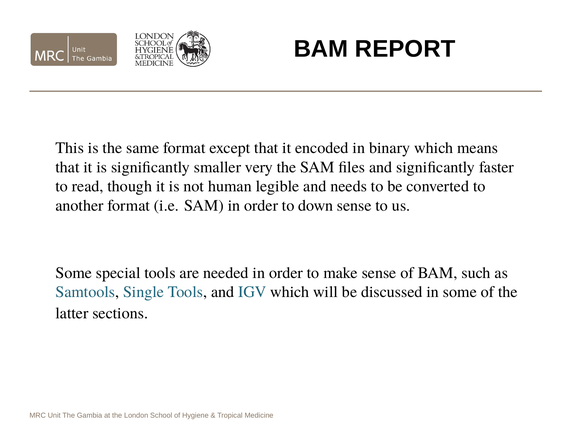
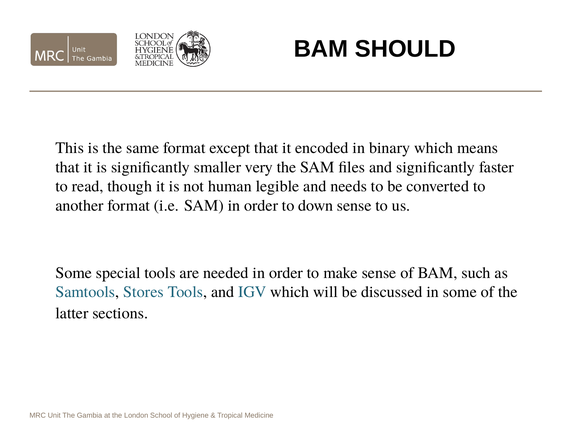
REPORT: REPORT -> SHOULD (405, 49)
Single: Single -> Stores (143, 292)
